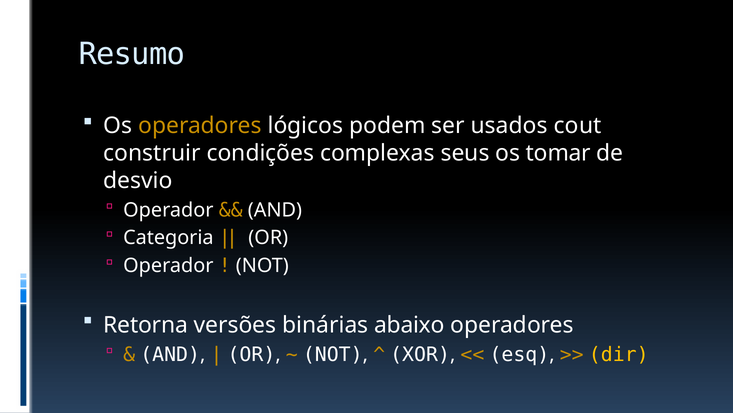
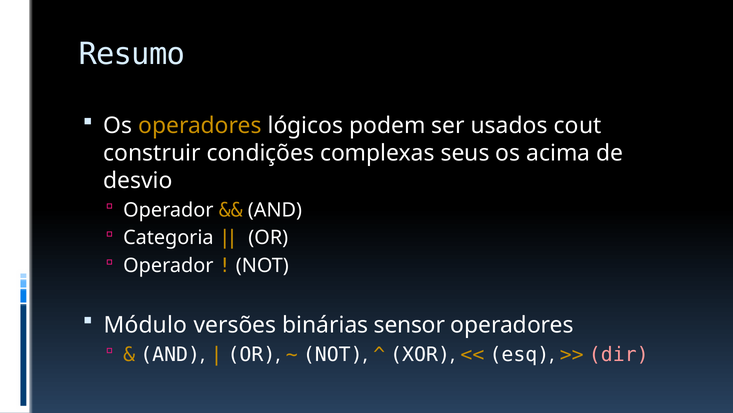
tomar: tomar -> acima (558, 153)
Retorna: Retorna -> Módulo (145, 324)
abaixo: abaixo -> sensor (409, 324)
dir colour: yellow -> pink (619, 354)
